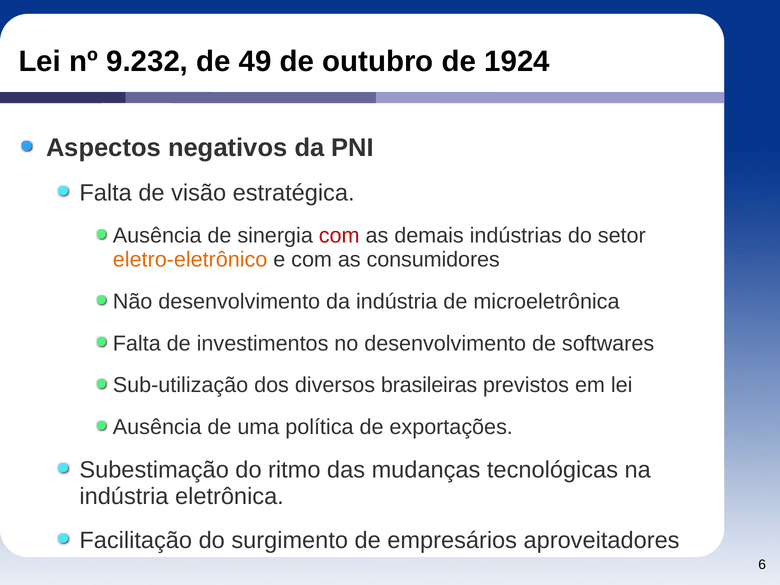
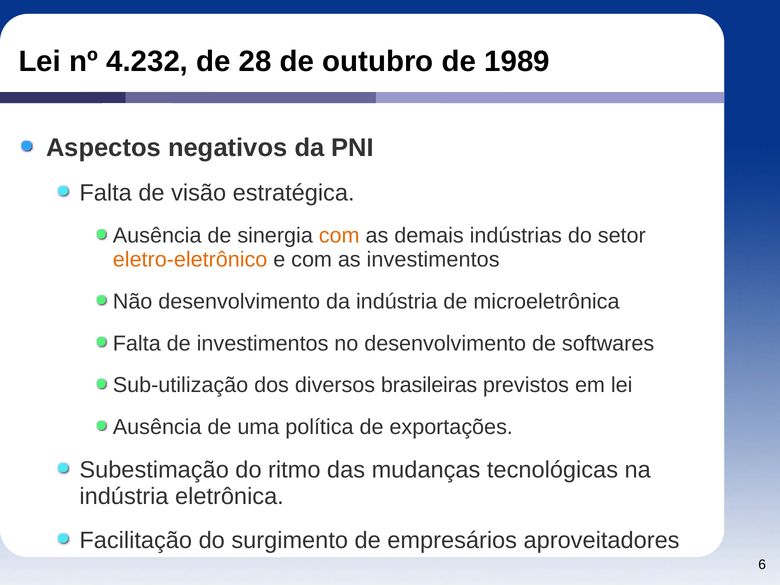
9.232: 9.232 -> 4.232 (147, 61)
49: 49 -> 28 (255, 61)
1924: 1924 -> 1989 (517, 61)
com colour: red -> orange (339, 236)
as consumidores: consumidores -> investimentos (433, 260)
